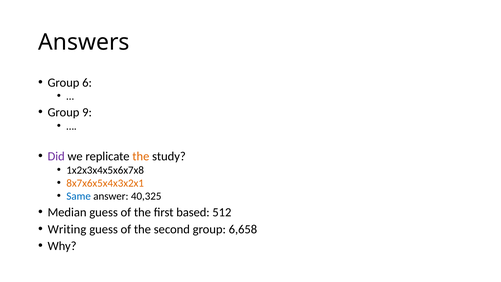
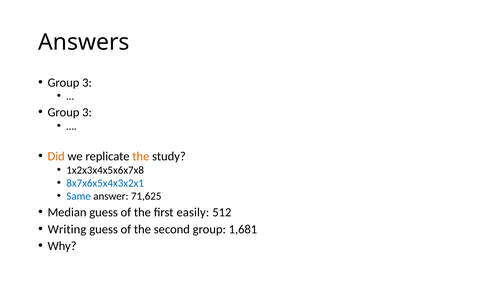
6: 6 -> 3 (87, 82)
9: 9 -> 3 (87, 112)
Did colour: purple -> orange (56, 156)
8x7x6x5x4x3x2x1 colour: orange -> blue (105, 183)
40,325: 40,325 -> 71,625 (146, 196)
based: based -> easily (193, 212)
6,658: 6,658 -> 1,681 (243, 229)
